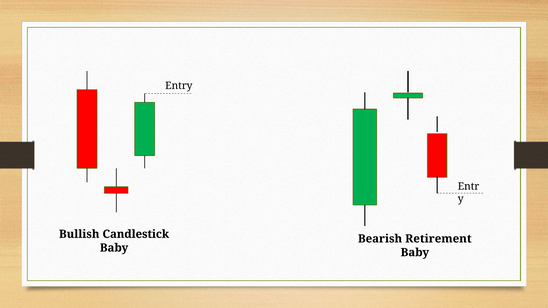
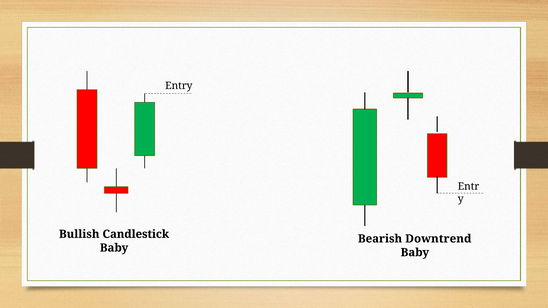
Retirement: Retirement -> Downtrend (438, 239)
